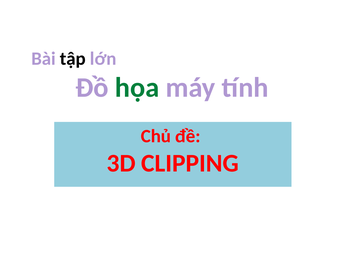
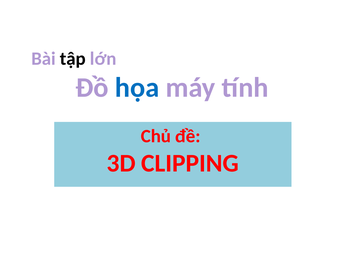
họa colour: green -> blue (137, 88)
